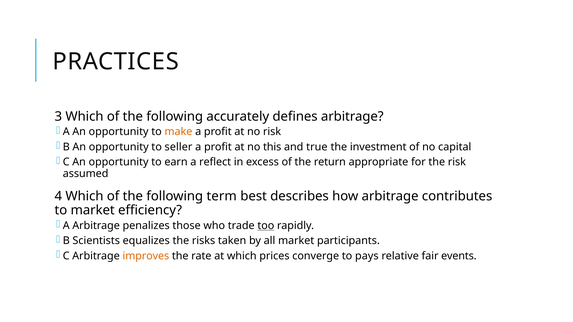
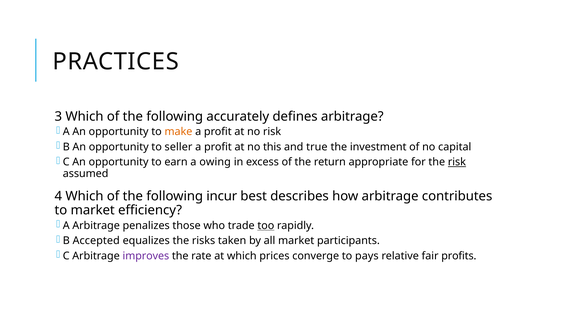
reflect: reflect -> owing (215, 162)
risk underline: none -> present (457, 162)
term: term -> incur (222, 196)
Scientists: Scientists -> Accepted (96, 241)
improves colour: orange -> purple (146, 256)
events: events -> profits (459, 256)
